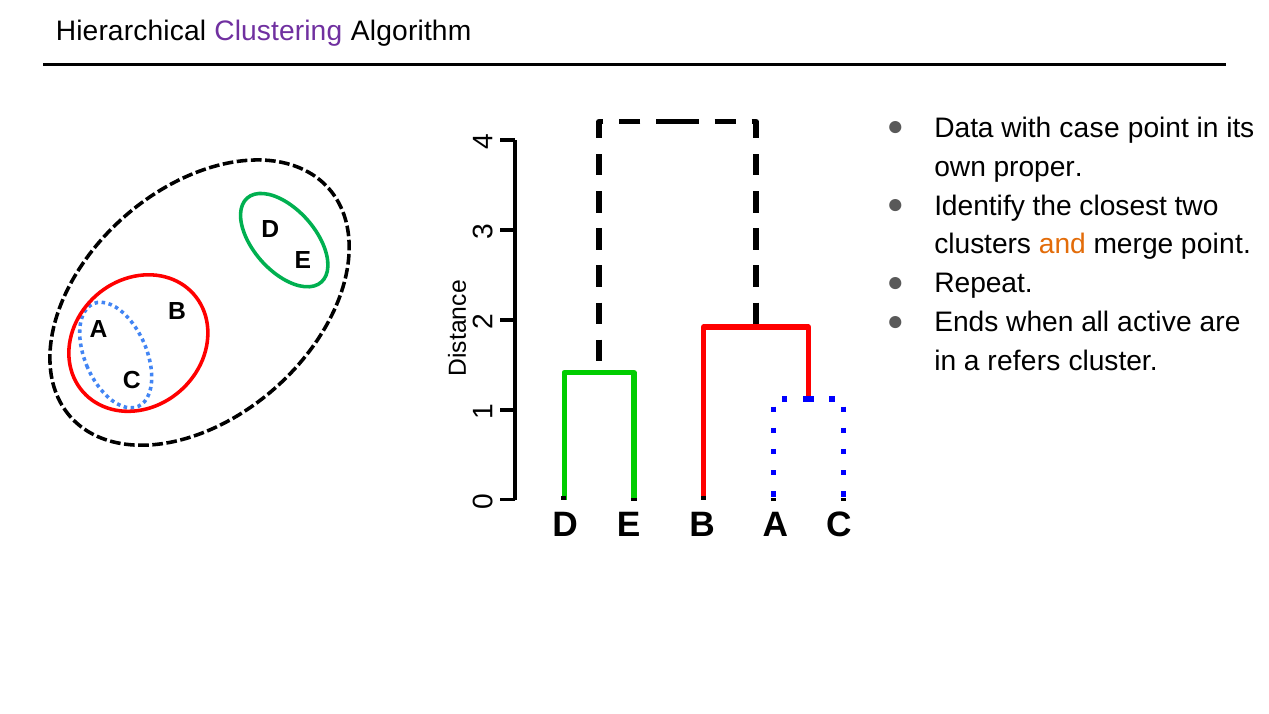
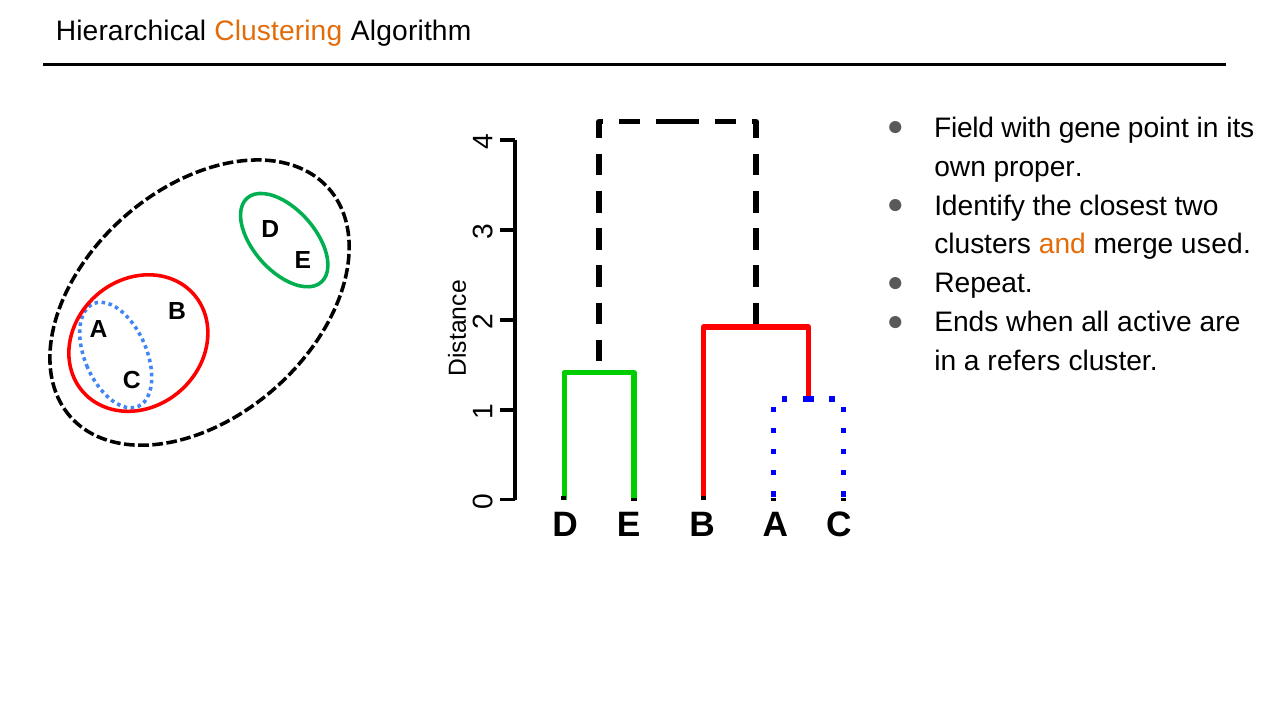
Clustering colour: purple -> orange (278, 31)
Data: Data -> Field (964, 128)
case: case -> gene (1090, 128)
merge point: point -> used (1216, 245)
